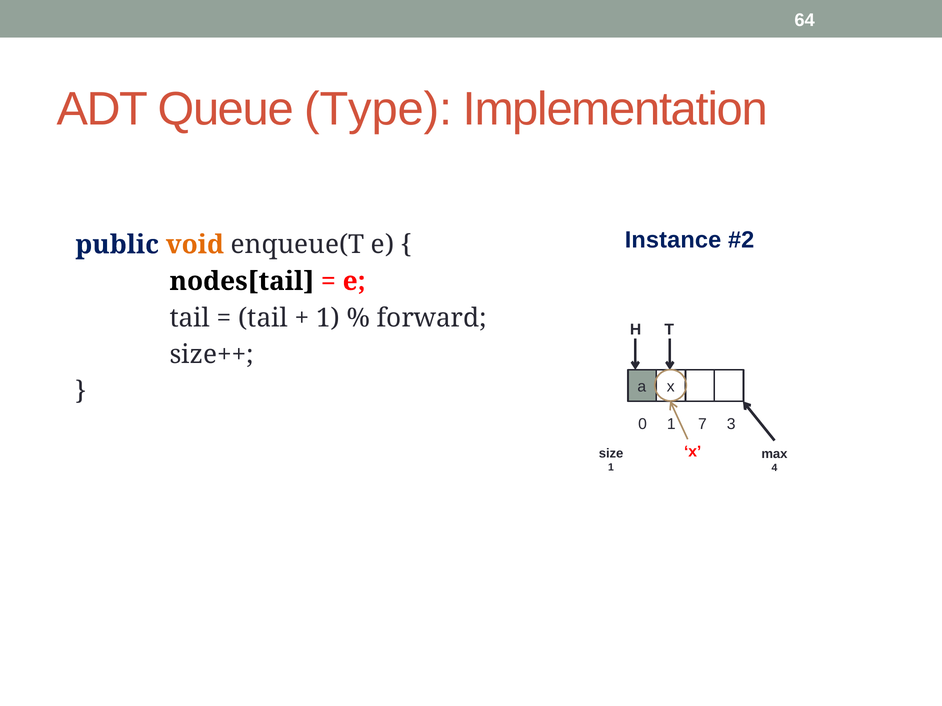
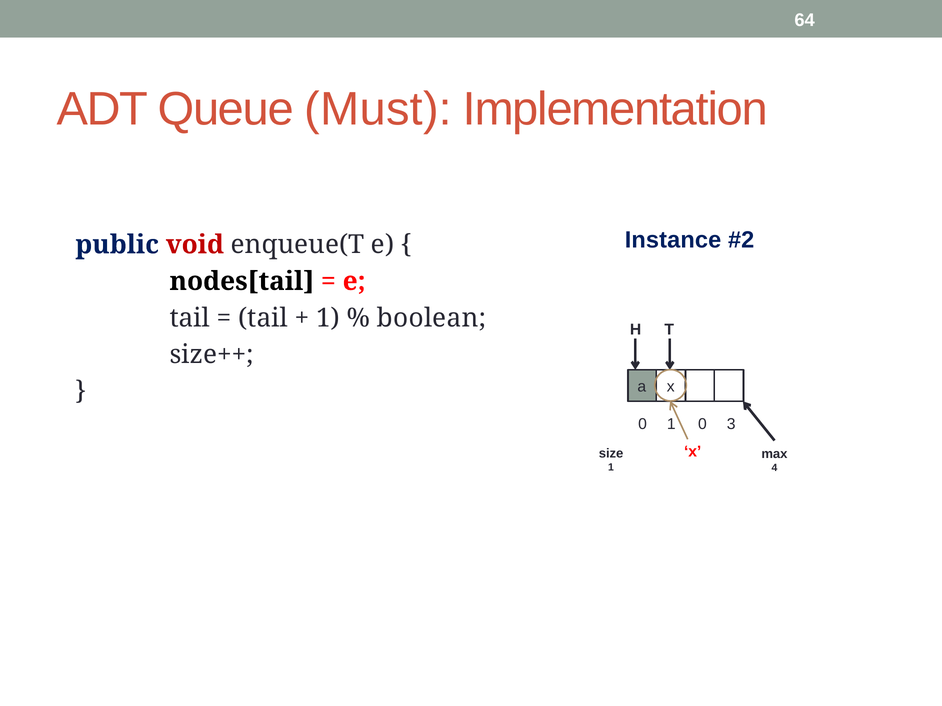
Type: Type -> Must (378, 109)
void colour: orange -> red (195, 245)
forward: forward -> boolean (432, 318)
1 7: 7 -> 0 (702, 425)
